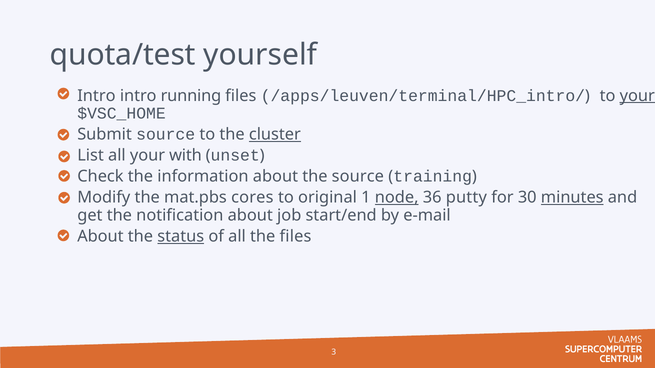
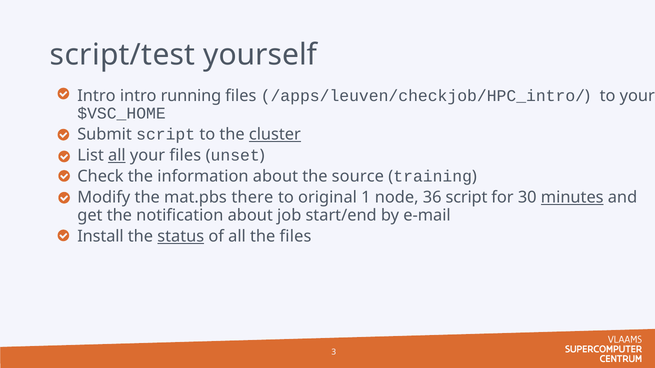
quota/test: quota/test -> script/test (123, 55)
/apps/leuven/terminal/HPC_intro/: /apps/leuven/terminal/HPC_intro/ -> /apps/leuven/checkjob/HPC_intro/ (423, 96)
your underline: present -> none (637, 96)
Submit source: source -> script (166, 135)
all underline: none -> present (117, 156)
your with: with -> files (185, 156)
cores: cores -> there (252, 198)
node underline: present -> none (397, 198)
36 putty: putty -> script (467, 198)
About: About -> Install (100, 237)
